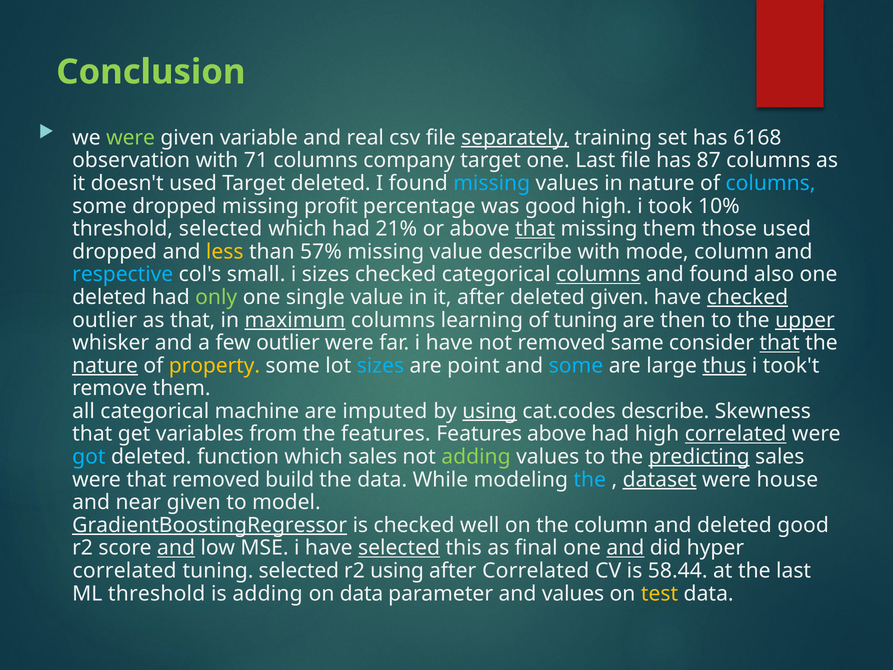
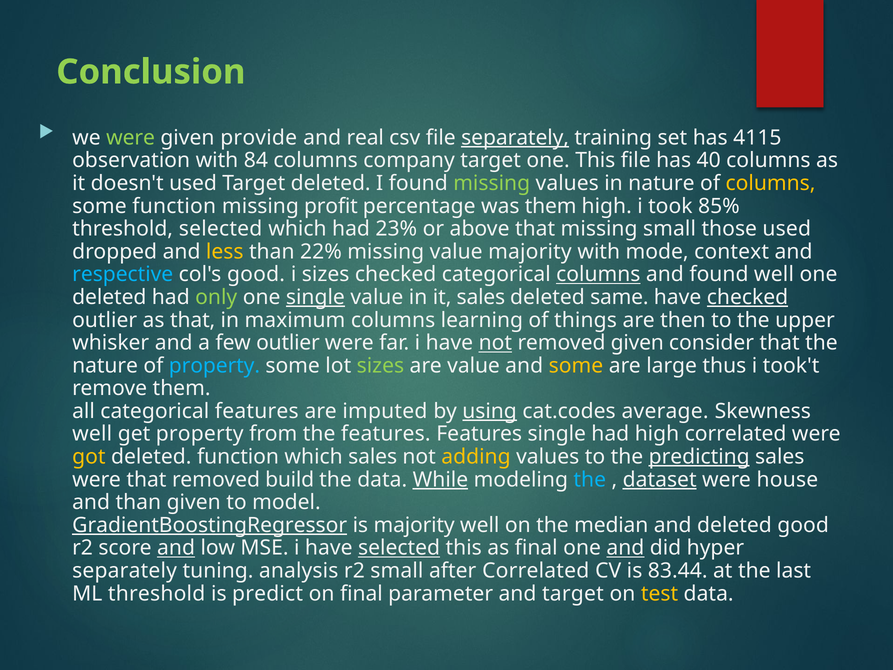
variable: variable -> provide (259, 138)
6168: 6168 -> 4115 (757, 138)
71: 71 -> 84 (256, 160)
one Last: Last -> This (595, 160)
87: 87 -> 40 (709, 160)
missing colour: light blue -> light green (492, 183)
columns colour: light blue -> yellow (770, 183)
some dropped: dropped -> function (174, 206)
was good: good -> them (551, 206)
10%: 10% -> 85% (719, 206)
21%: 21% -> 23% (396, 229)
that underline: present -> none (535, 229)
missing them: them -> small (669, 229)
57%: 57% -> 22% (321, 252)
value describe: describe -> majority (530, 252)
mode column: column -> context (732, 252)
col's small: small -> good (256, 274)
found also: also -> well (774, 274)
single underline: none -> present (315, 297)
it after: after -> sales (481, 297)
deleted given: given -> same (619, 297)
maximum underline: present -> none (295, 320)
of tuning: tuning -> things (585, 320)
upper underline: present -> none (805, 320)
not underline: none -> present (495, 343)
removed same: same -> given (637, 343)
that underline: present -> none (780, 343)
nature underline: present -> none (105, 365)
property colour: yellow -> light blue (214, 365)
sizes colour: light blue -> light green (380, 365)
are point: point -> value (474, 365)
some colour: light blue -> yellow (576, 365)
thus underline: present -> none (724, 365)
categorical machine: machine -> features (257, 411)
cat.codes describe: describe -> average (665, 411)
that: that -> well (92, 434)
get variables: variables -> property (200, 434)
Features above: above -> single (557, 434)
correlated underline: present -> none (736, 434)
got colour: light blue -> yellow (89, 457)
adding colour: light green -> yellow (476, 457)
While underline: none -> present (440, 479)
and near: near -> than (138, 502)
is checked: checked -> majority (414, 525)
the column: column -> median (611, 525)
correlated: correlated -> separately (125, 571)
tuning selected: selected -> analysis (299, 571)
r2 using: using -> small (397, 571)
58.44: 58.44 -> 83.44 (678, 571)
is adding: adding -> predict (268, 593)
on data: data -> final (361, 593)
and values: values -> target (573, 593)
